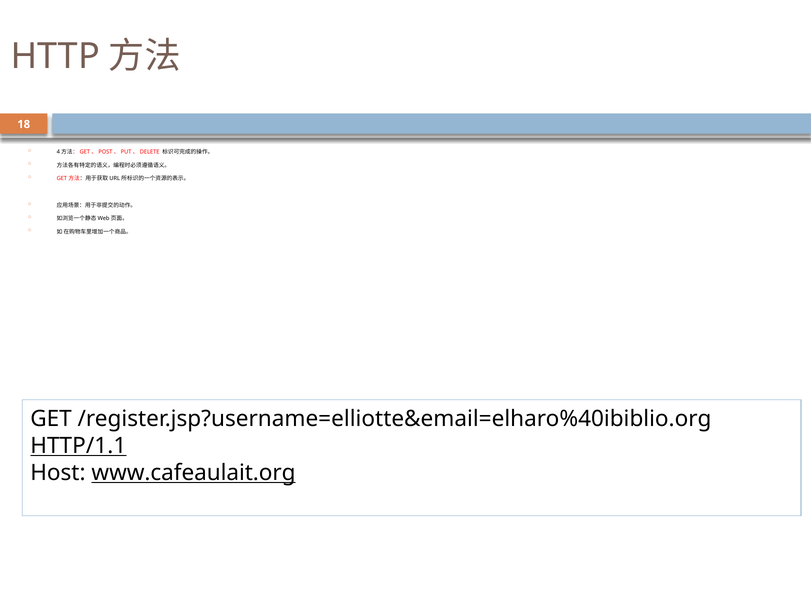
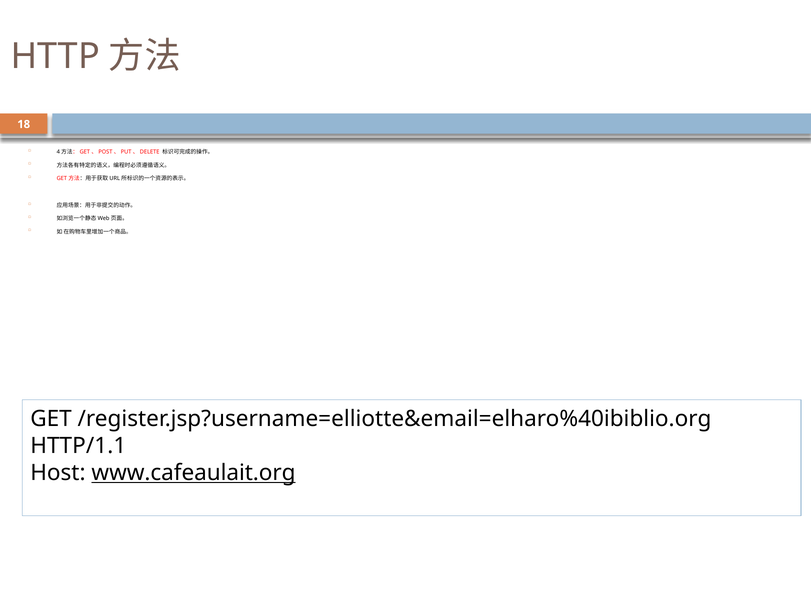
HTTP/1.1 underline: present -> none (78, 446)
